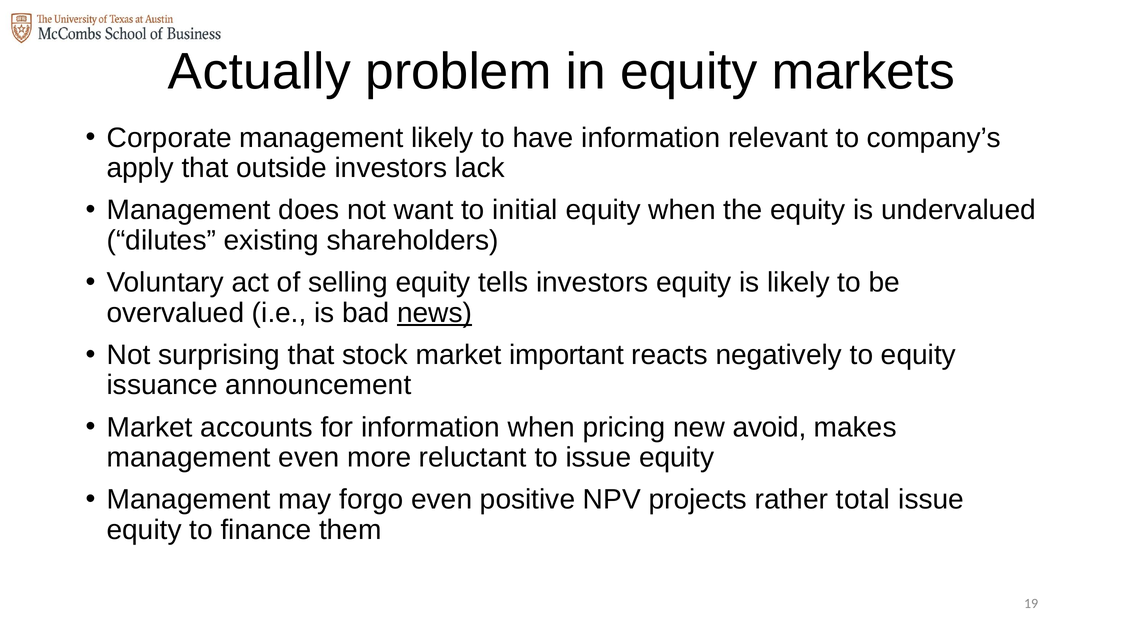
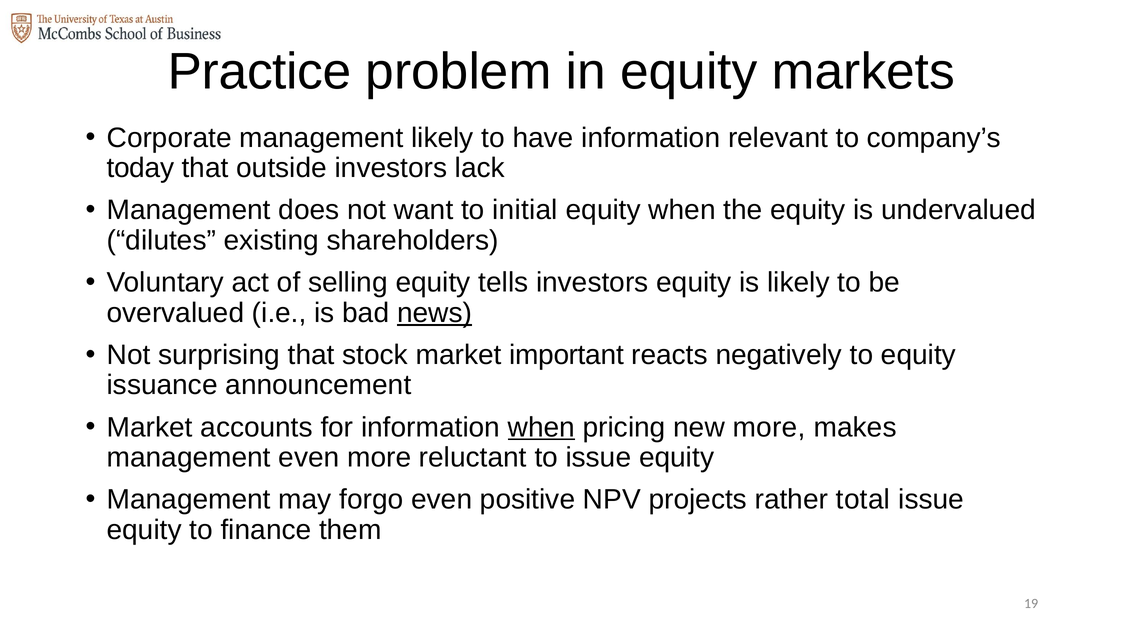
Actually: Actually -> Practice (260, 72)
apply: apply -> today (140, 168)
when underline: none -> present (541, 427)
new avoid: avoid -> more (769, 427)
